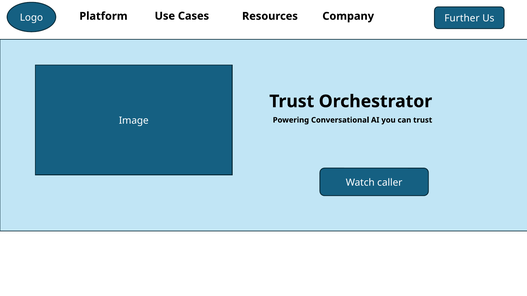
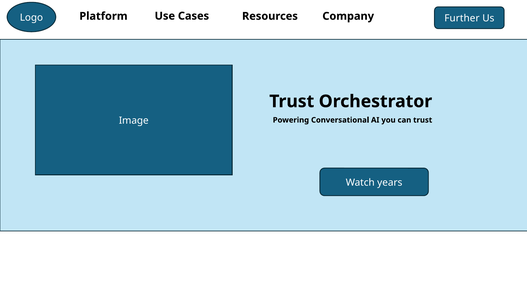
caller: caller -> years (390, 183)
